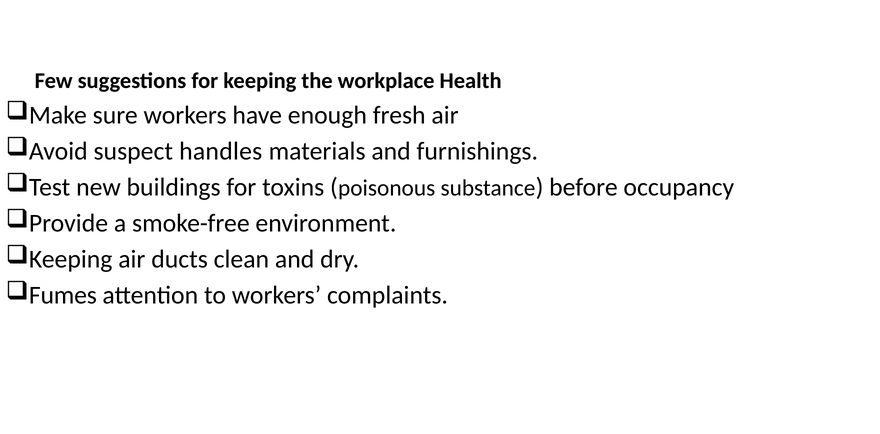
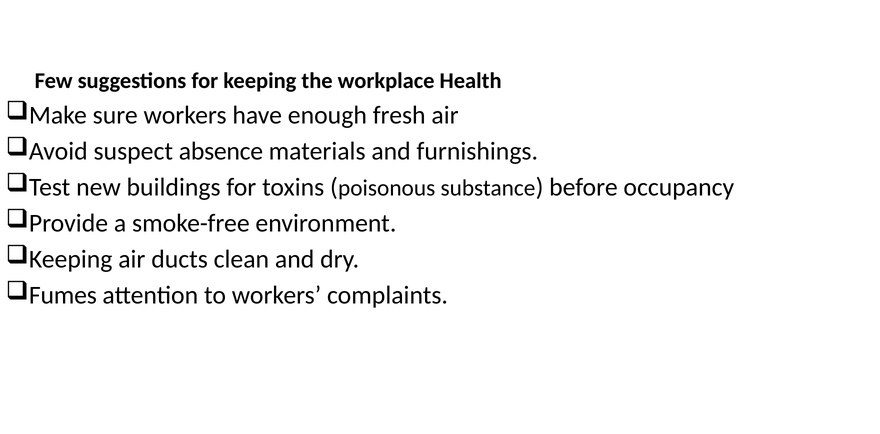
handles: handles -> absence (221, 151)
